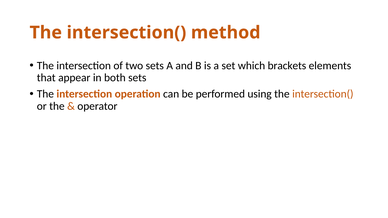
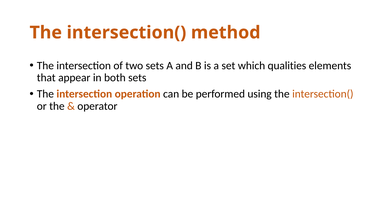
brackets: brackets -> qualities (287, 66)
